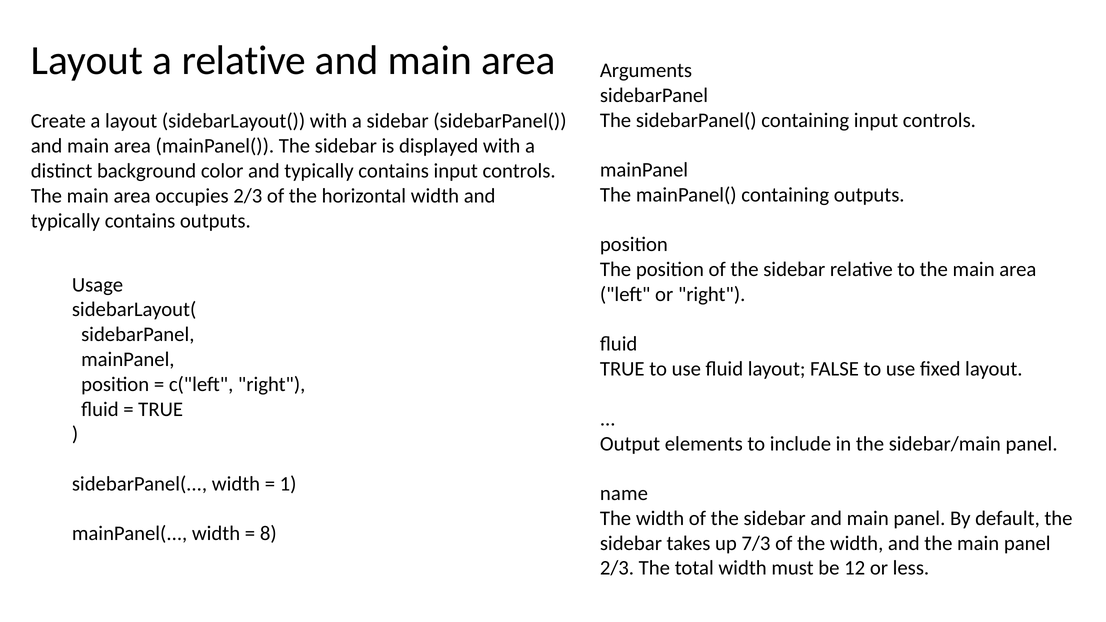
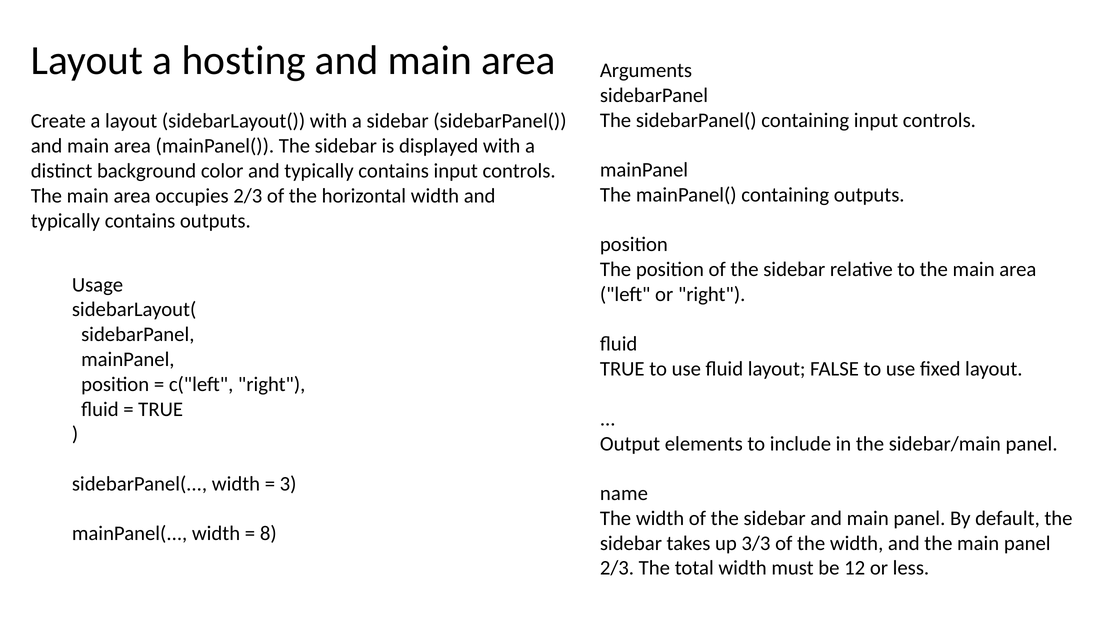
a relative: relative -> hosting (244, 60)
1: 1 -> 3 (288, 484)
7/3: 7/3 -> 3/3 (756, 543)
